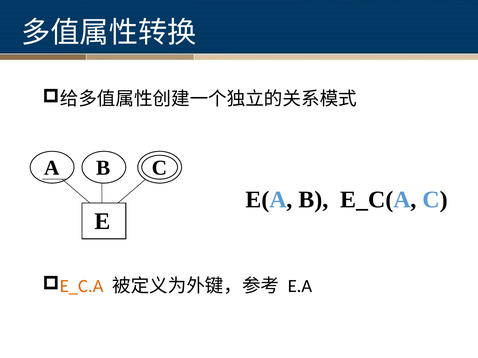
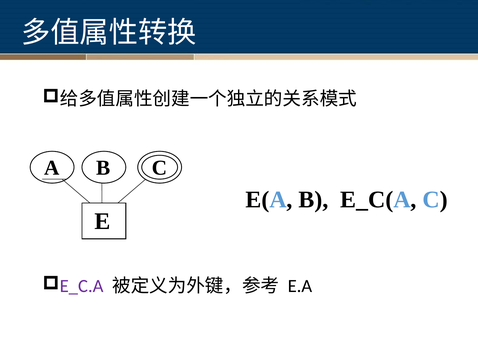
E_C.A colour: orange -> purple (82, 286)
